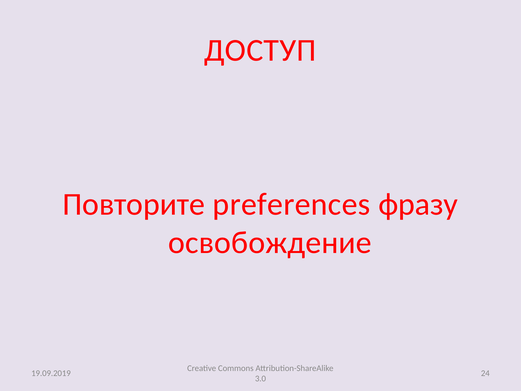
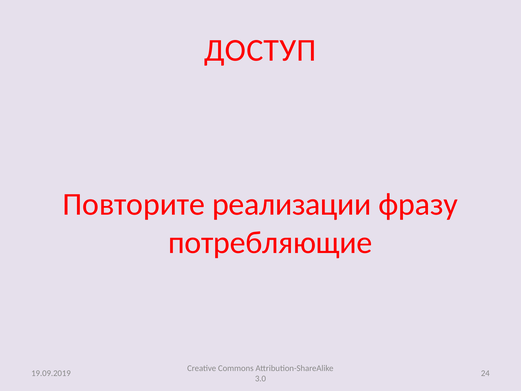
preferences: preferences -> реализации (292, 204)
освобождение: освобождение -> потребляющие (270, 242)
